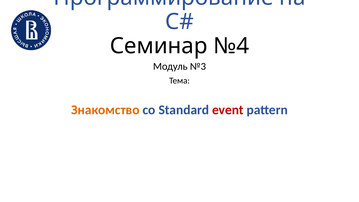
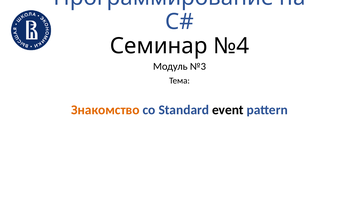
event colour: red -> black (228, 110)
